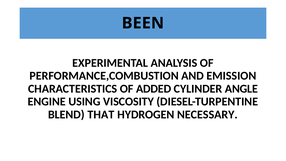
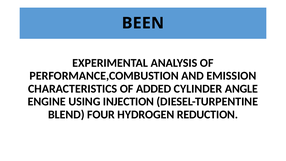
VISCOSITY: VISCOSITY -> INJECTION (128, 102)
THAT: THAT -> FOUR (101, 114)
NECESSARY: NECESSARY -> REDUCTION (207, 114)
